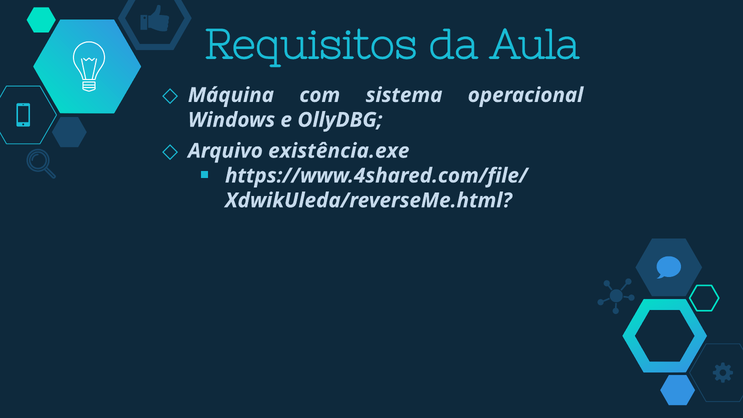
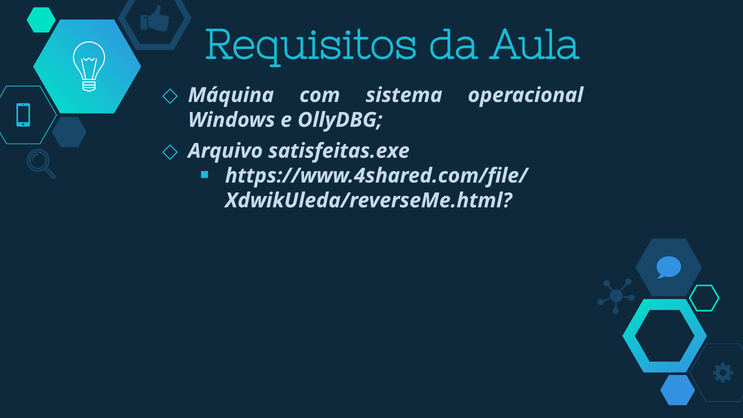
existência.exe: existência.exe -> satisfeitas.exe (339, 151)
